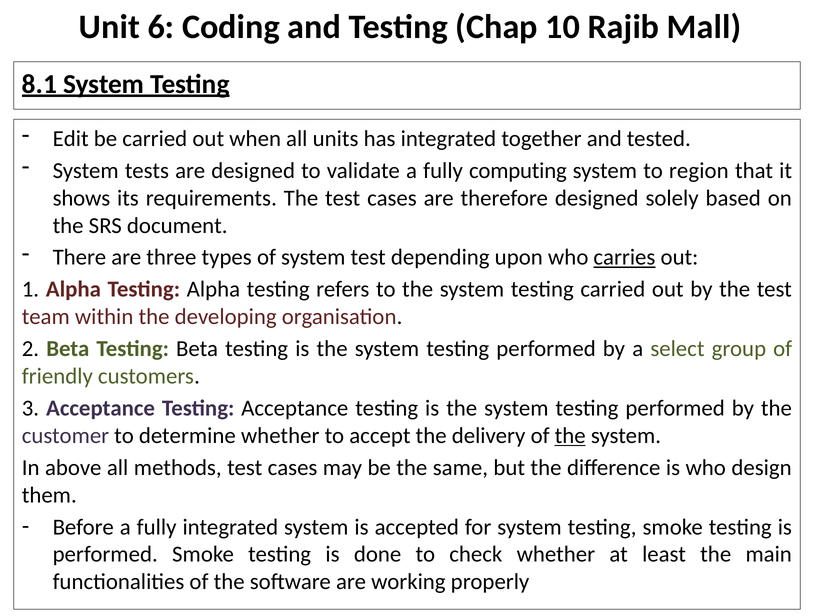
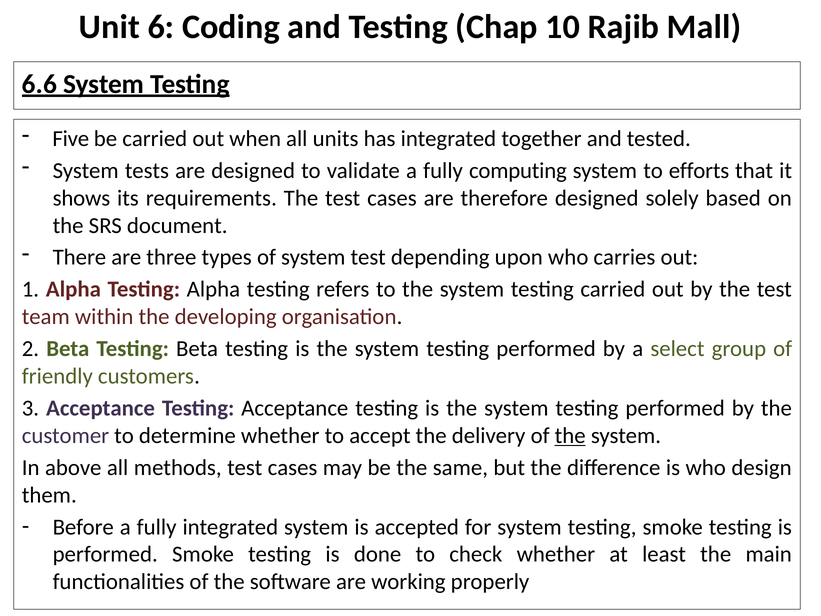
8.1: 8.1 -> 6.6 (39, 84)
Edit: Edit -> Five (71, 139)
region: region -> efforts (699, 171)
carries underline: present -> none (624, 257)
